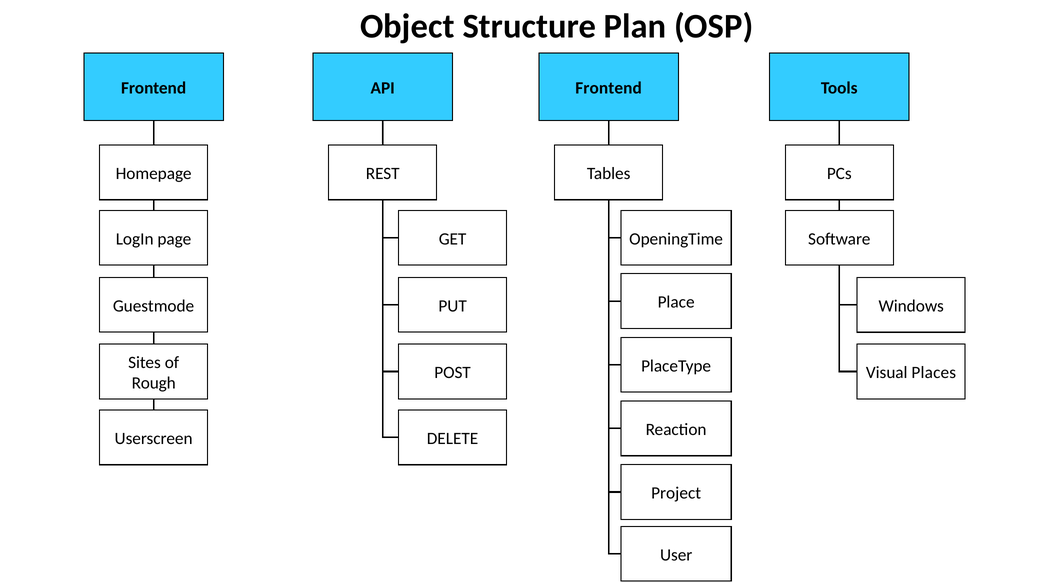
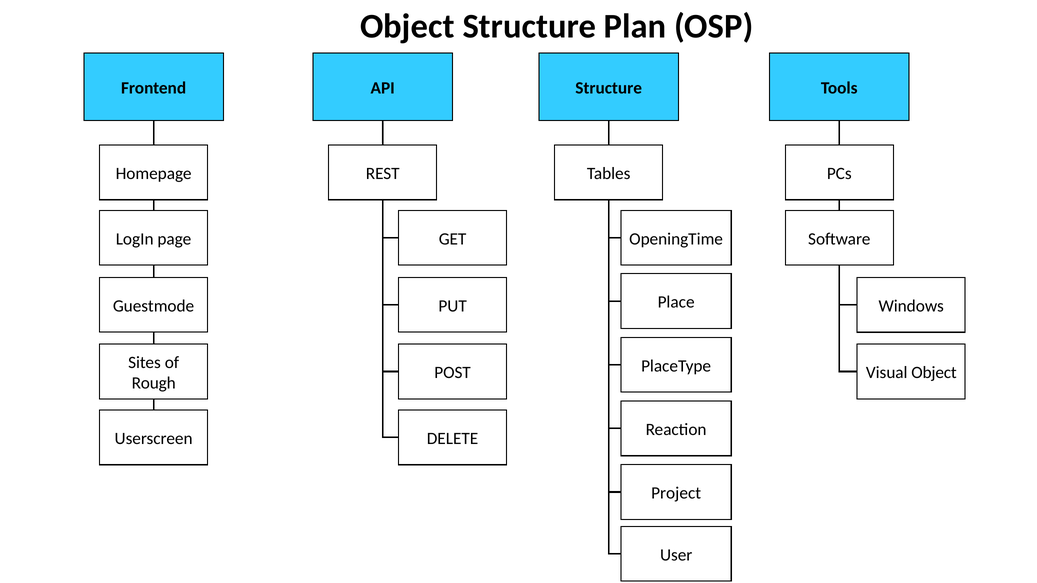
API Frontend: Frontend -> Structure (609, 88)
Visual Places: Places -> Object (934, 373)
